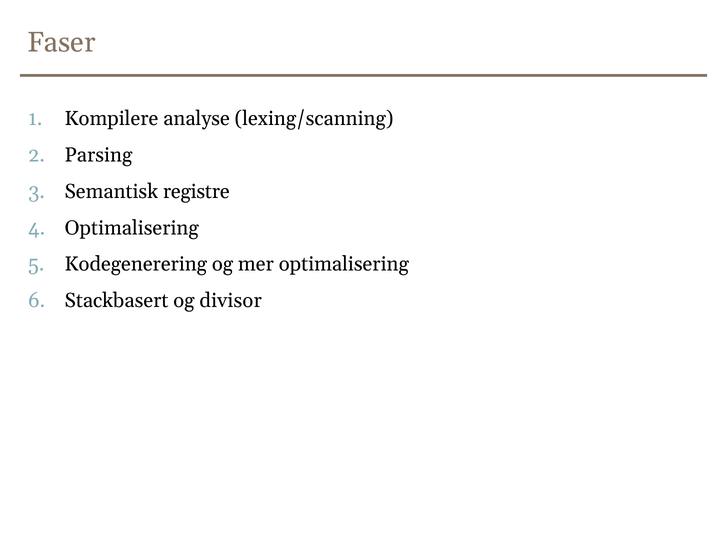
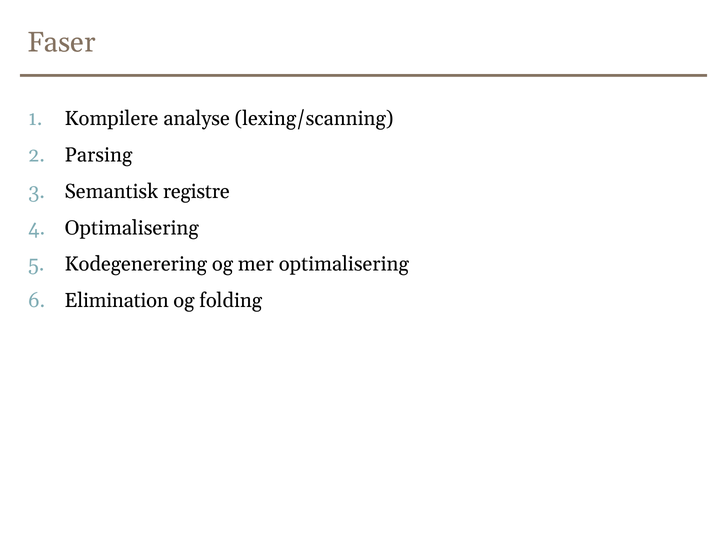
Stackbasert: Stackbasert -> Elimination (117, 300)
divisor: divisor -> folding (231, 300)
